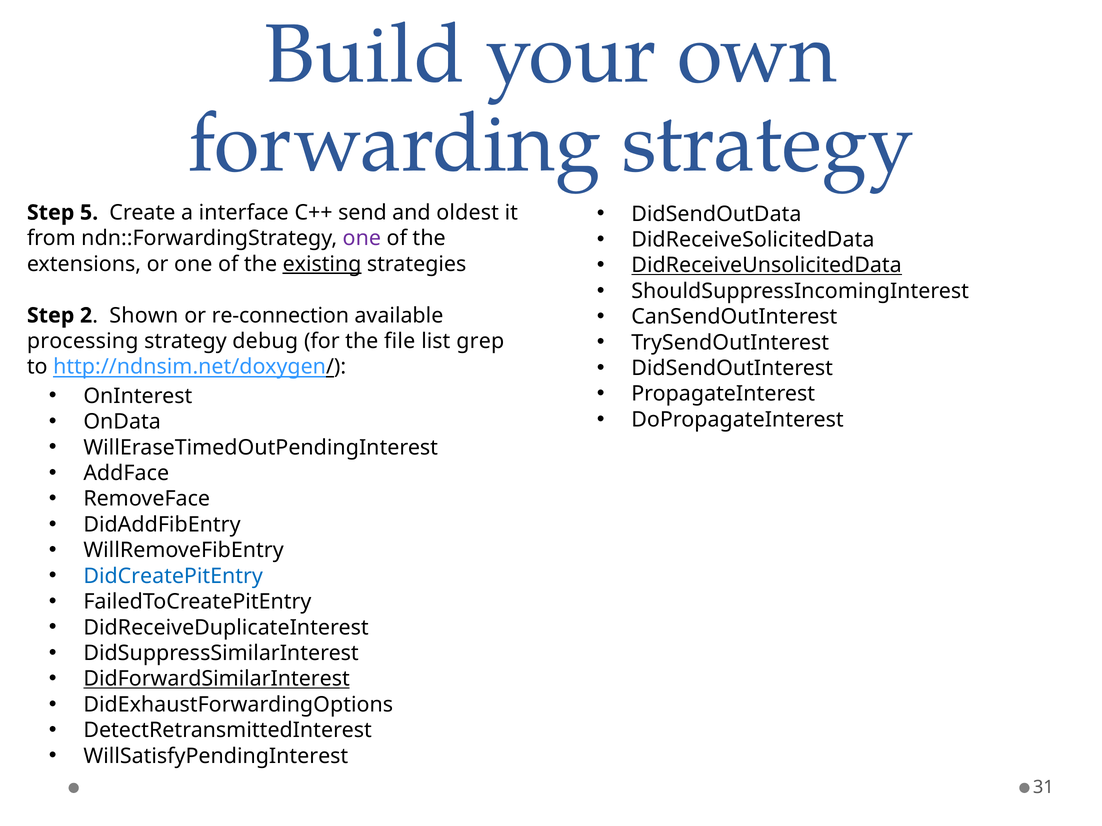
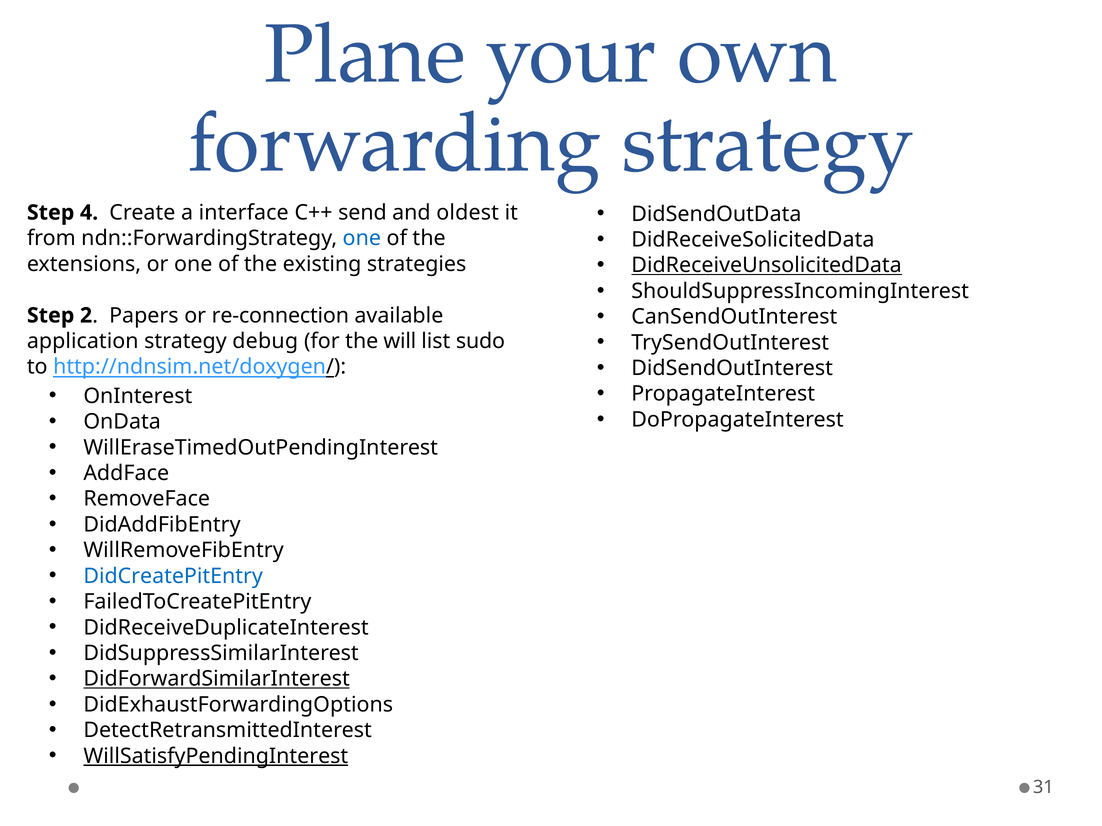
Build: Build -> Plane (365, 55)
5: 5 -> 4 (89, 213)
one colour: purple -> blue (362, 238)
existing underline: present -> none (322, 264)
Shown: Shown -> Papers (144, 316)
processing: processing -> application (83, 341)
file: file -> will (400, 341)
grep: grep -> sudo (480, 341)
WillSatisfyPendingInterest underline: none -> present (216, 756)
